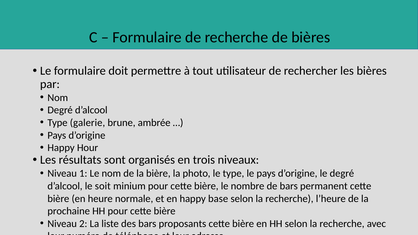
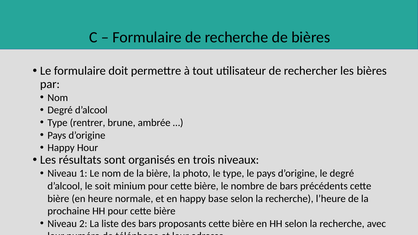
galerie: galerie -> rentrer (88, 123)
permanent: permanent -> précédents (324, 186)
